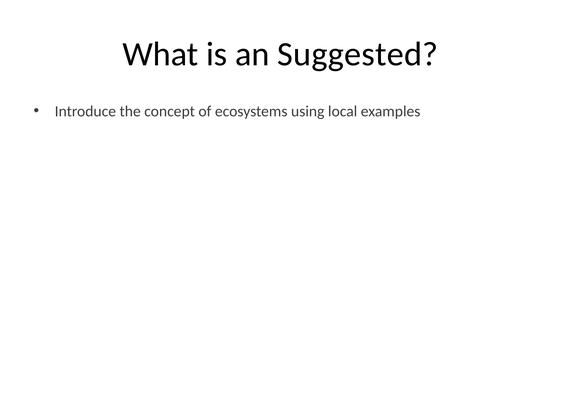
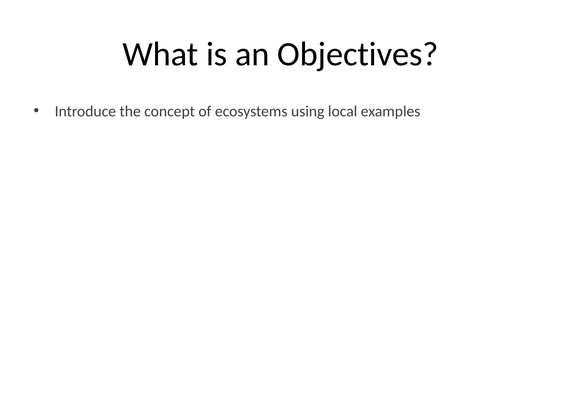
Suggested: Suggested -> Objectives (358, 54)
